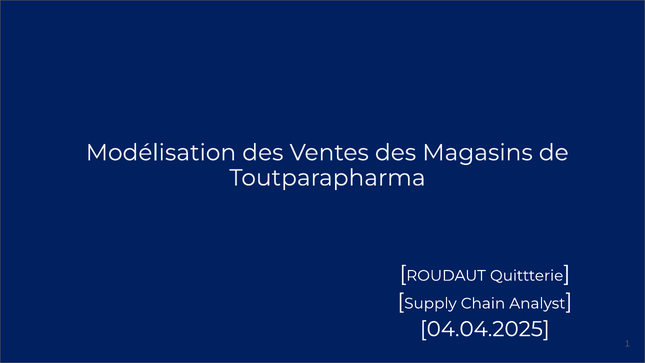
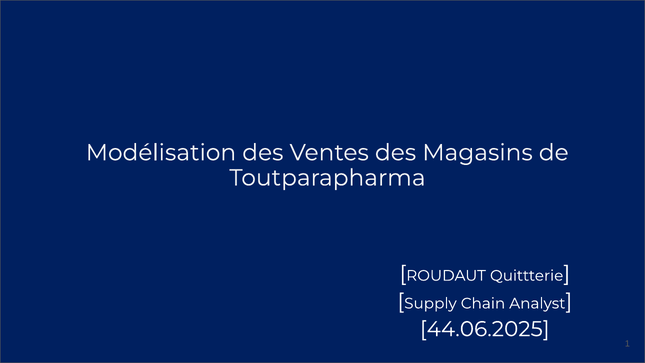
04.04.2025: 04.04.2025 -> 44.06.2025 (485, 329)
